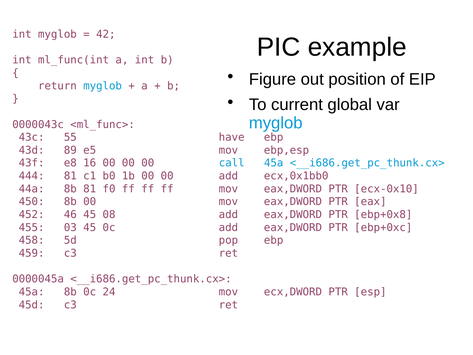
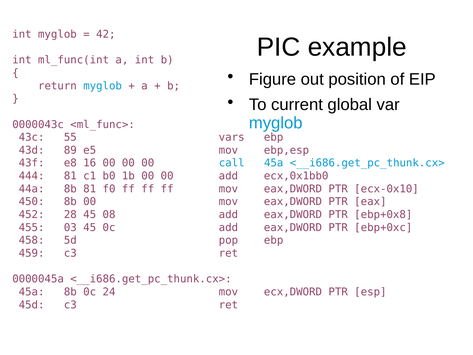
have: have -> vars (232, 137)
46: 46 -> 28 (70, 214)
